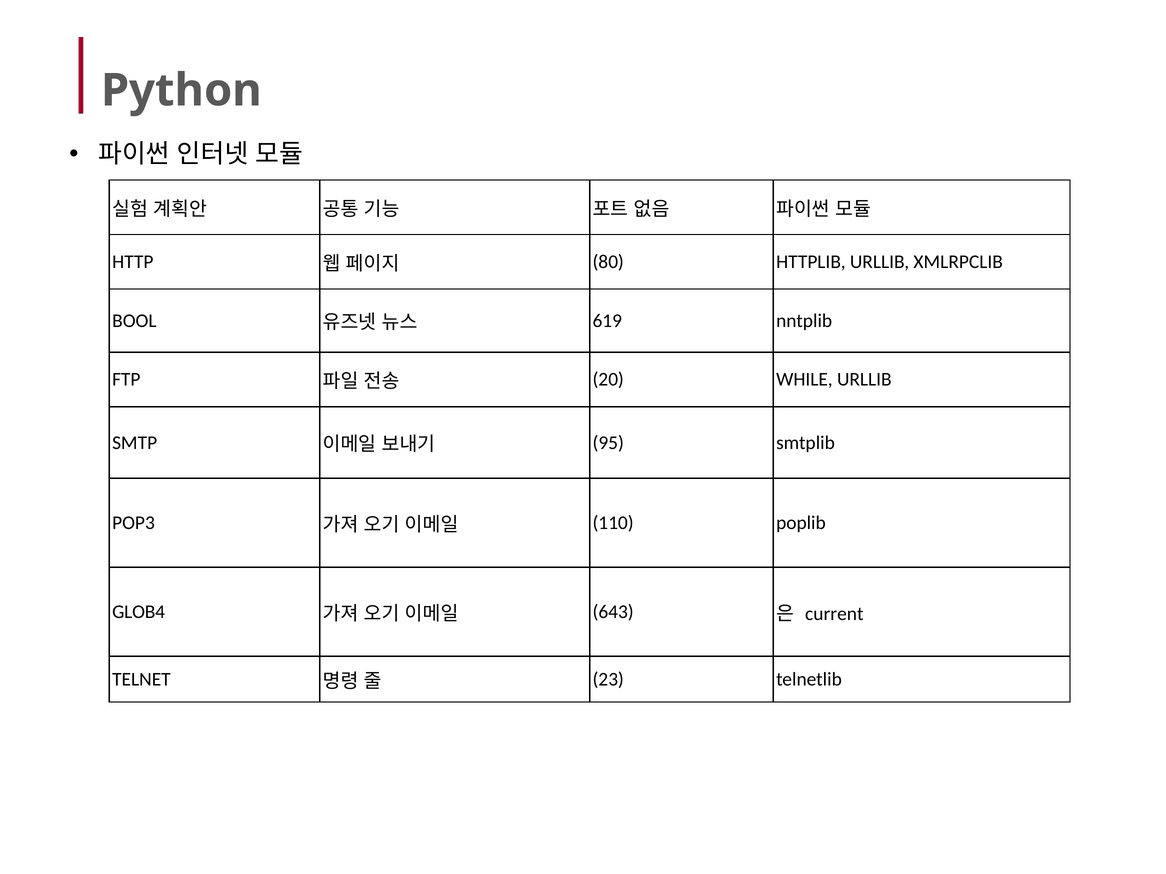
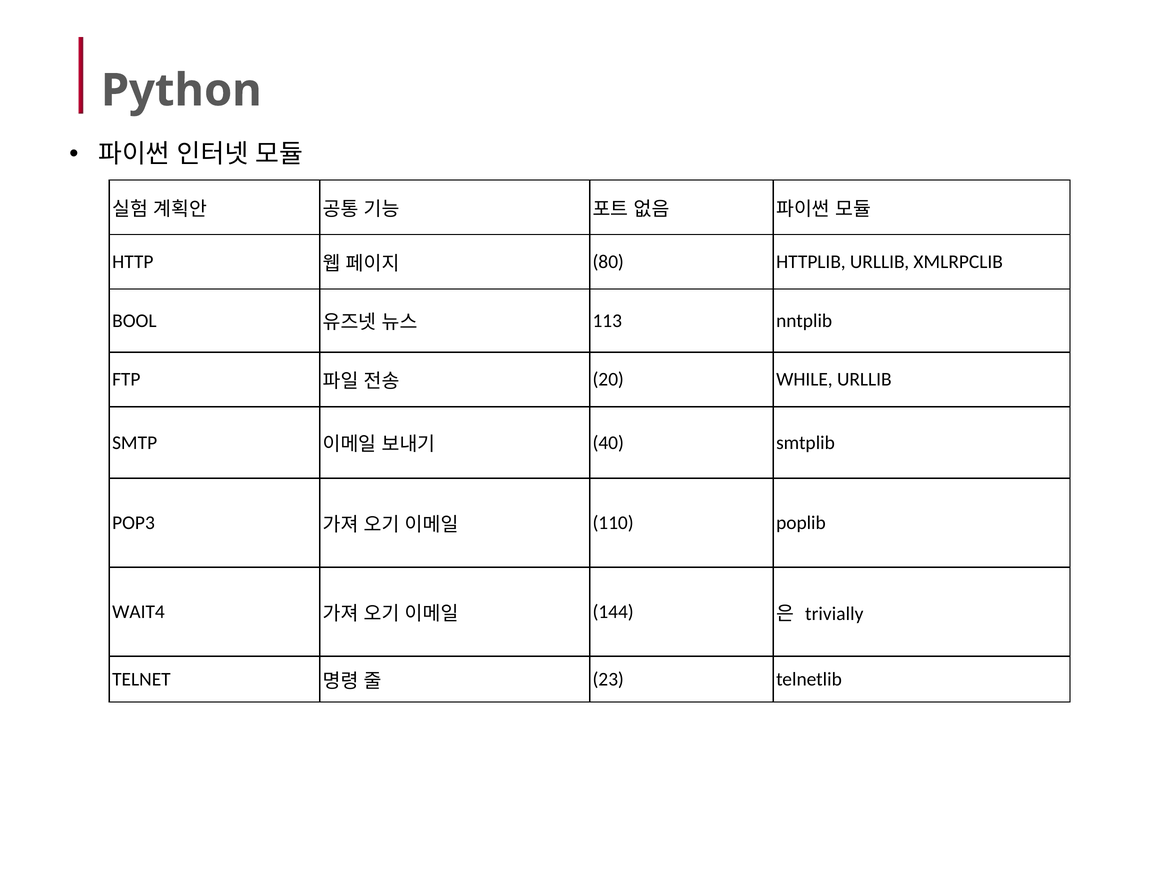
619: 619 -> 113 (607, 321)
95: 95 -> 40 (608, 443)
GLOB4: GLOB4 -> WAIT4 (138, 612)
643: 643 -> 144 (613, 612)
current: current -> trivially (834, 614)
